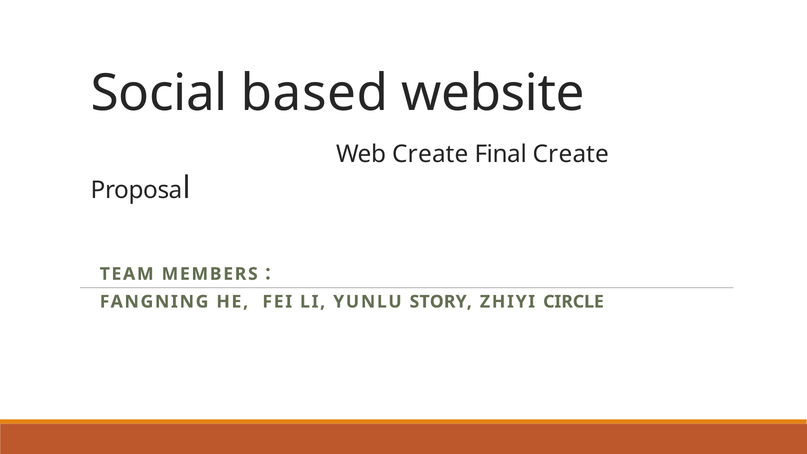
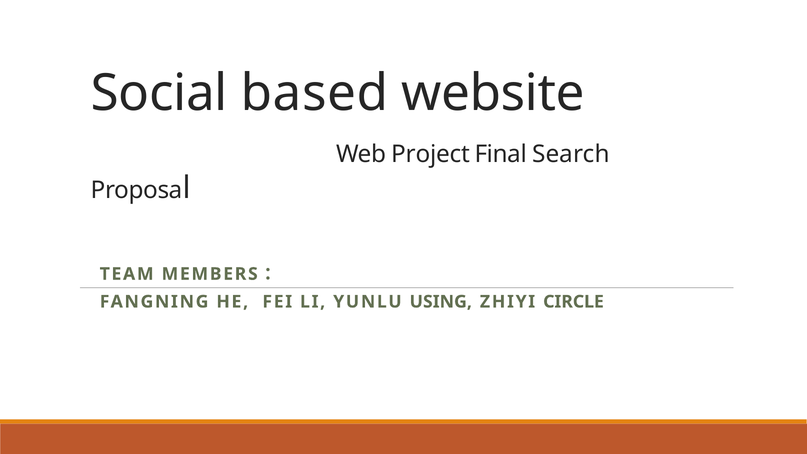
Web Create: Create -> Project (431, 154)
Final Create: Create -> Search (571, 154)
STORY: STORY -> USING (441, 302)
